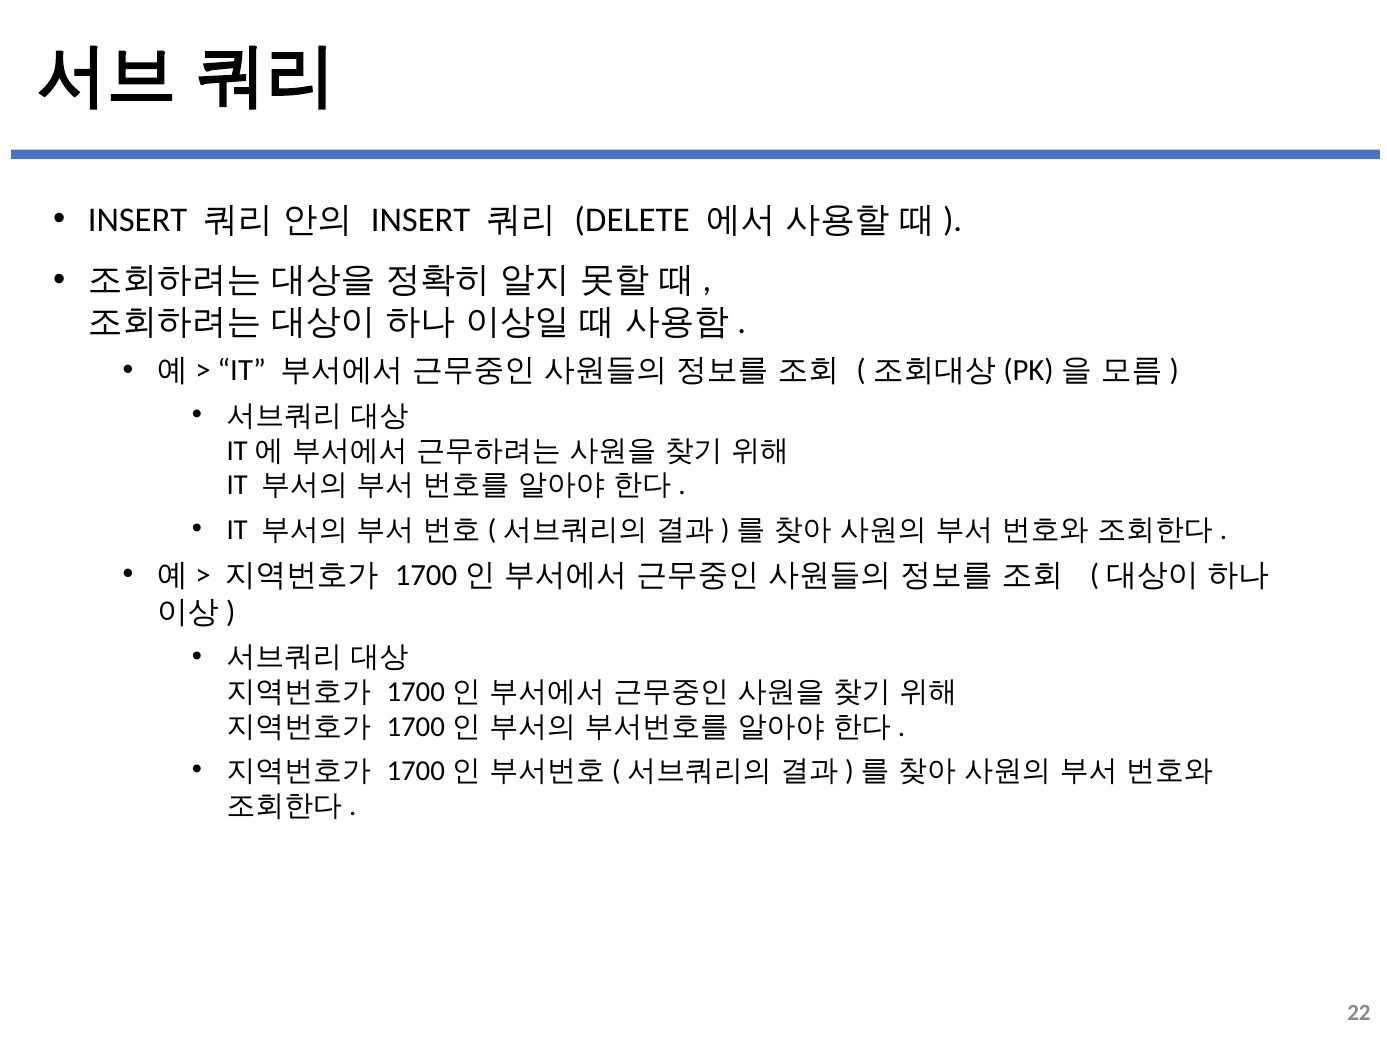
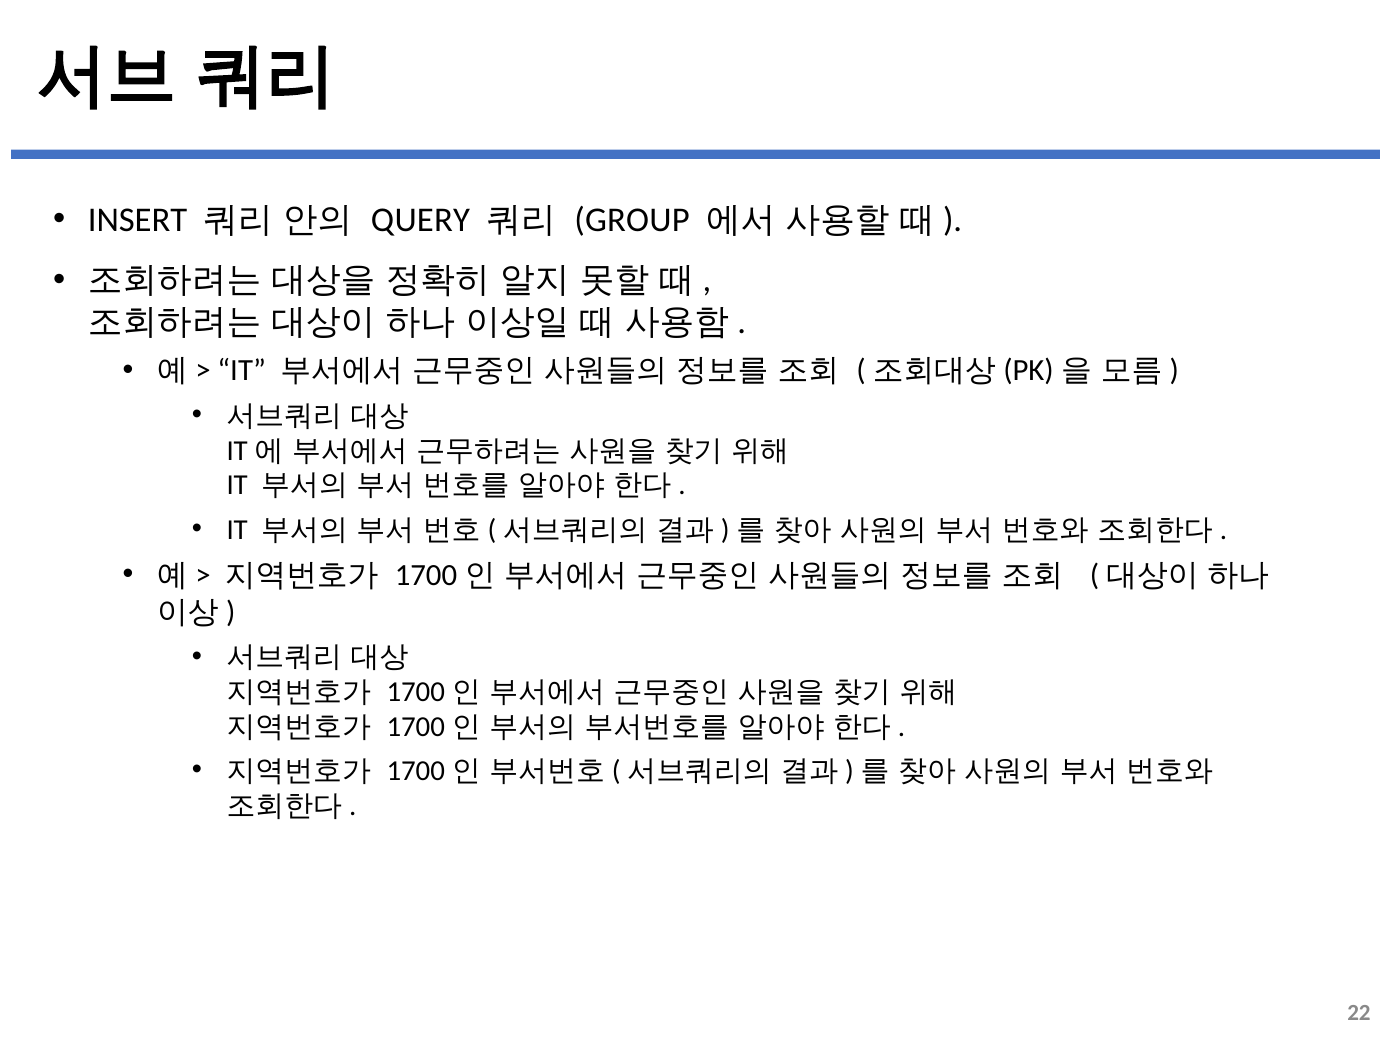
INSERT: INSERT -> QUERY (421, 220)
DELETE: DELETE -> GROUP (632, 220)
